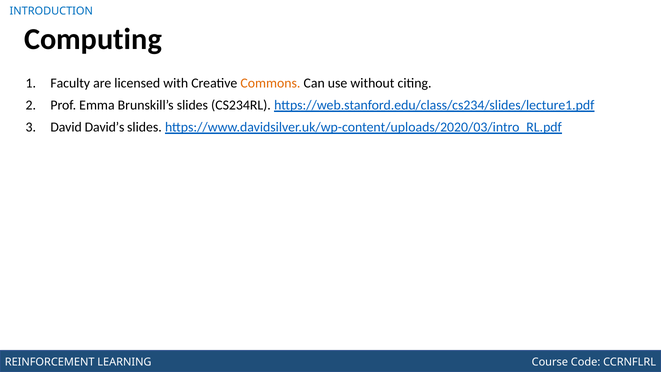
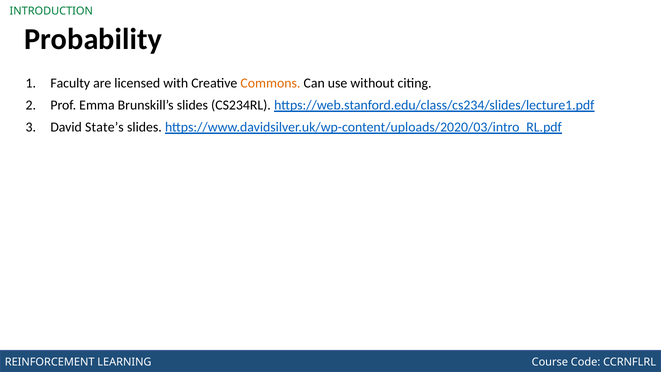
INTRODUCTION colour: blue -> green (51, 11)
Computing: Computing -> Probability (93, 39)
David’s: David’s -> State’s (104, 127)
